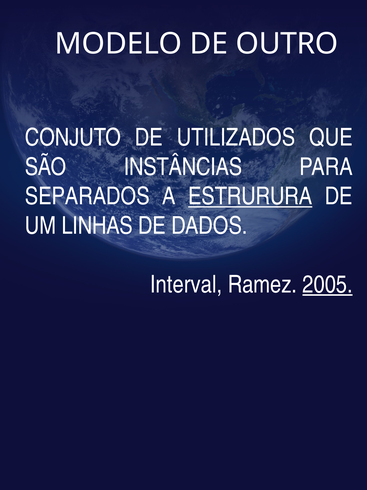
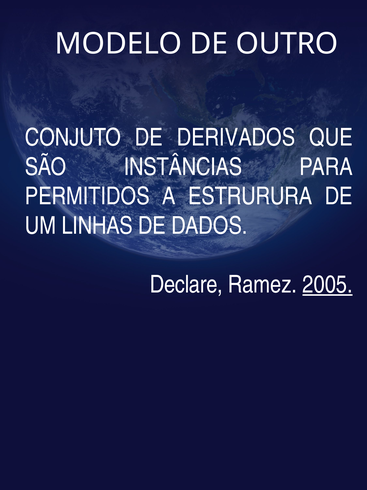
UTILIZADOS: UTILIZADOS -> DERIVADOS (236, 137)
SEPARADOS: SEPARADOS -> PERMITIDOS (87, 196)
ESTRURURA underline: present -> none (250, 196)
Interval: Interval -> Declare (186, 284)
